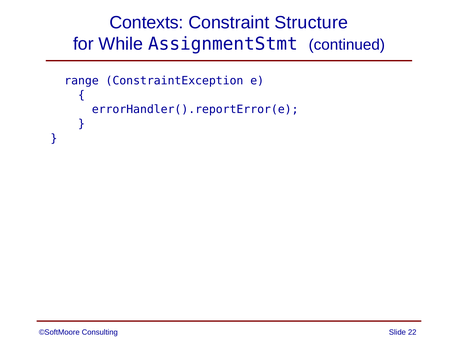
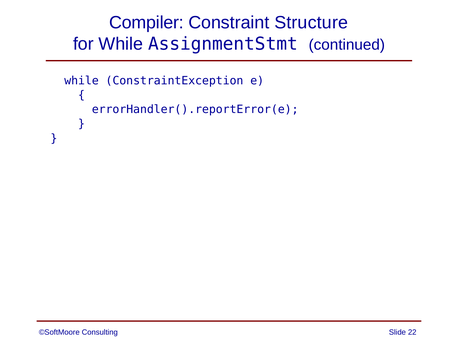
Contexts: Contexts -> Compiler (146, 23)
range: range -> while (82, 81)
